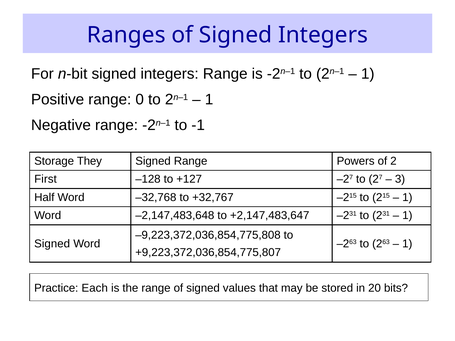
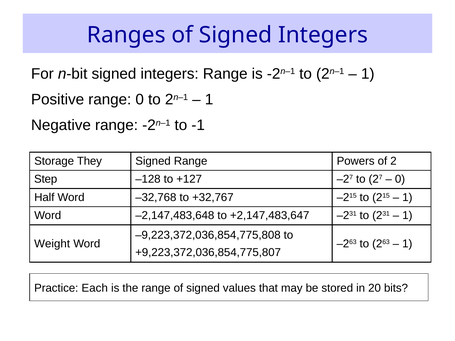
First: First -> Step (46, 179)
3: 3 -> 0 (400, 179)
Signed: Signed -> Weight (52, 244)
